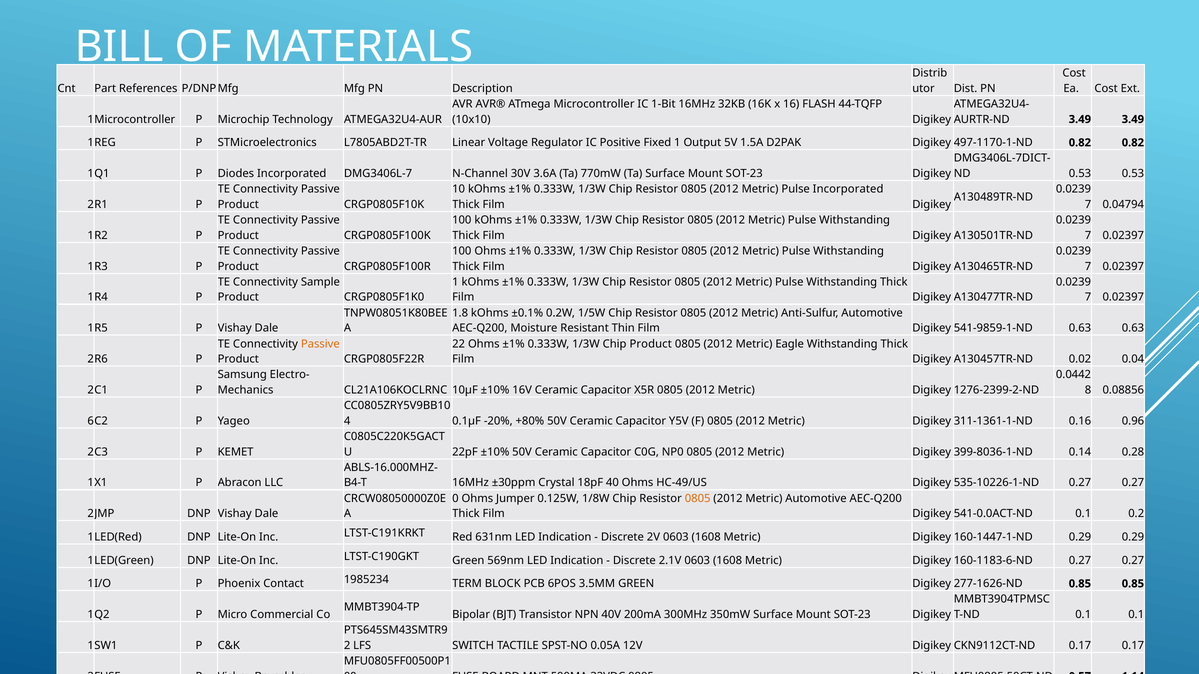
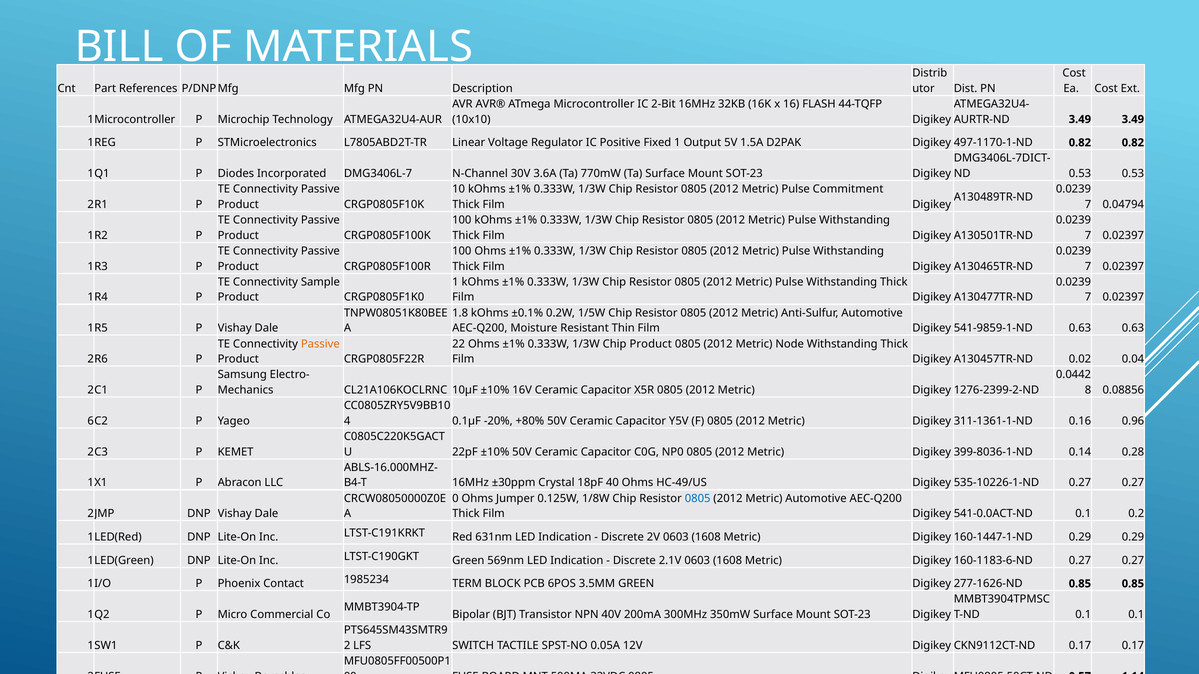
1-Bit: 1-Bit -> 2-Bit (663, 104)
Pulse Incorporated: Incorporated -> Commitment (848, 189)
Eagle: Eagle -> Node (790, 344)
0805 colour: orange -> blue (698, 499)
